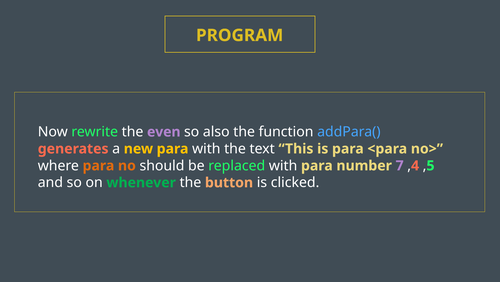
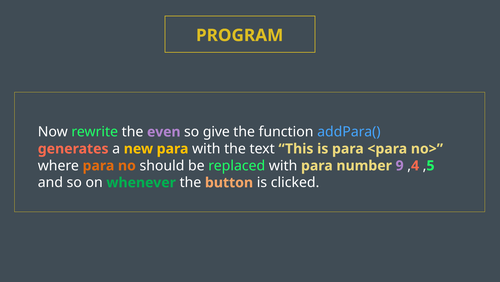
also: also -> give (216, 132)
7: 7 -> 9 (400, 165)
